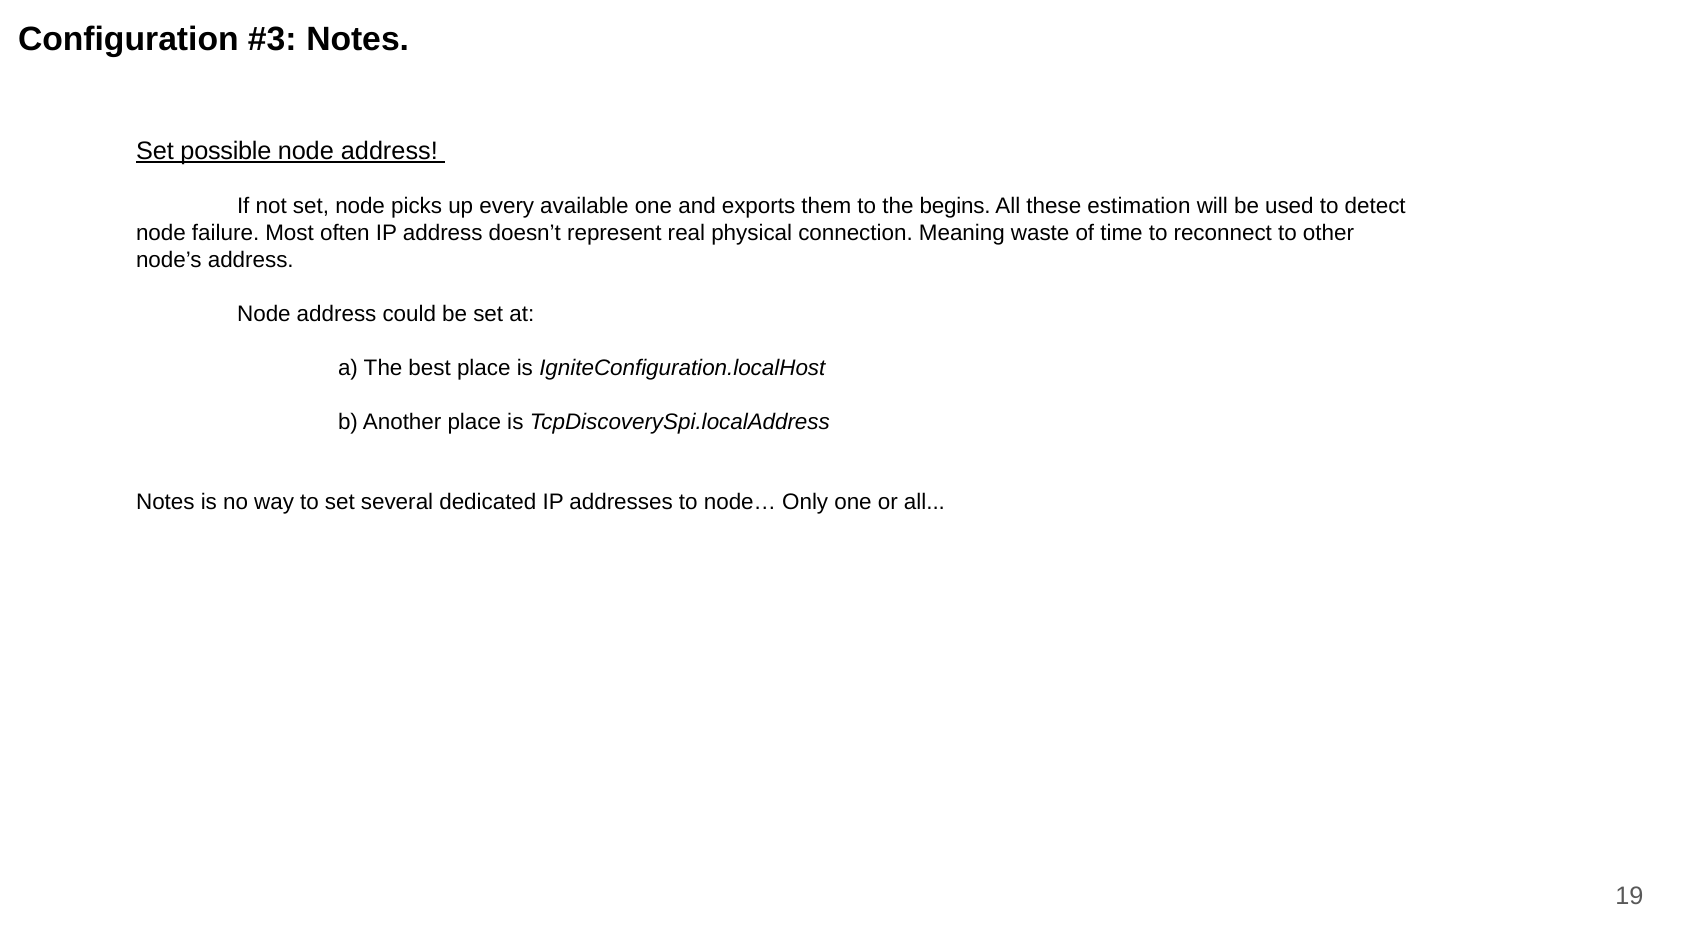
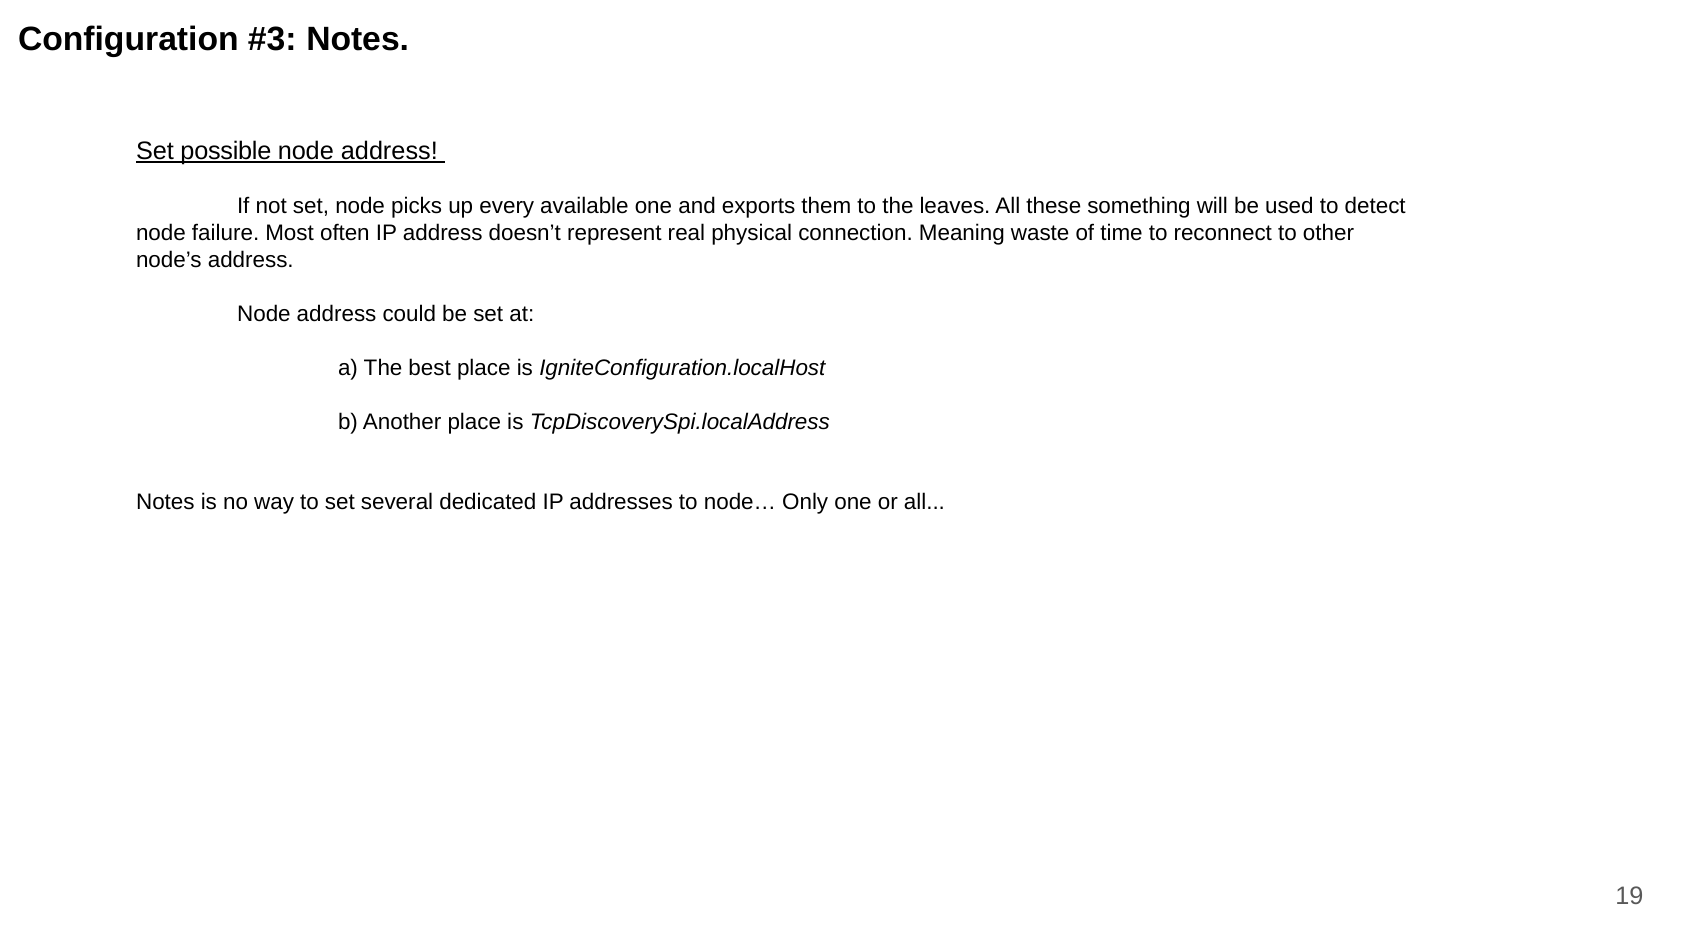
begins: begins -> leaves (955, 206)
estimation: estimation -> something (1139, 206)
